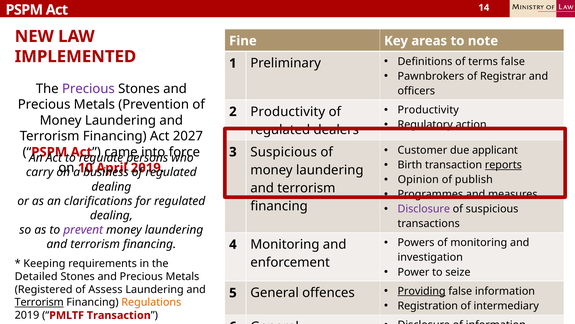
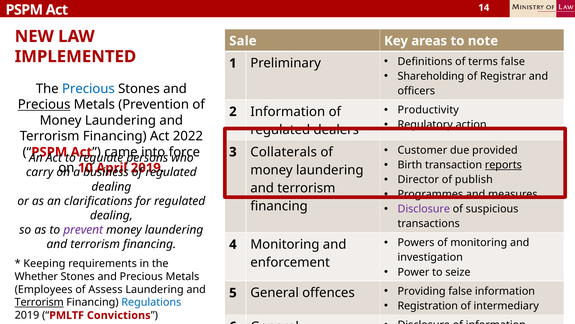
Fine: Fine -> Sale (243, 41)
Pawnbrokers: Pawnbrokers -> Shareholding (431, 76)
Precious colour: purple -> blue (88, 89)
Precious underline: none -> present (44, 104)
2 Productivity: Productivity -> Information (288, 111)
2027: 2027 -> 2022 (188, 136)
applicant: applicant -> provided (495, 150)
3 Suspicious: Suspicious -> Collaterals (284, 152)
Opinion: Opinion -> Director (418, 179)
Detailed: Detailed -> Whether (36, 276)
Registered: Registered -> Employees (44, 289)
Providing underline: present -> none (422, 291)
Regulations colour: orange -> blue (151, 302)
PMLTF Transaction: Transaction -> Convictions (119, 315)
